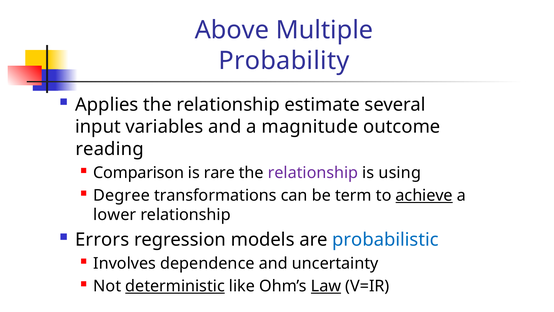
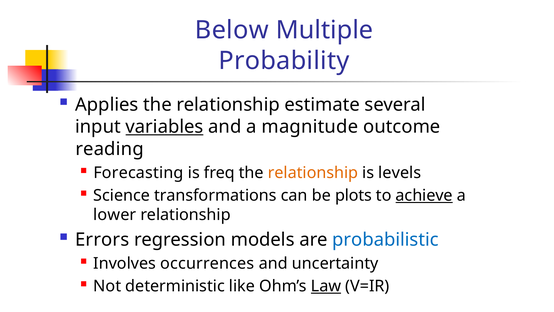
Above: Above -> Below (232, 30)
variables underline: none -> present (164, 127)
Comparison: Comparison -> Forecasting (138, 173)
rare: rare -> freq (219, 173)
relationship colour: purple -> orange (313, 173)
using: using -> levels (400, 173)
Degree: Degree -> Science (122, 195)
term: term -> plots (353, 195)
dependence: dependence -> occurrences (207, 263)
deterministic underline: present -> none (175, 286)
